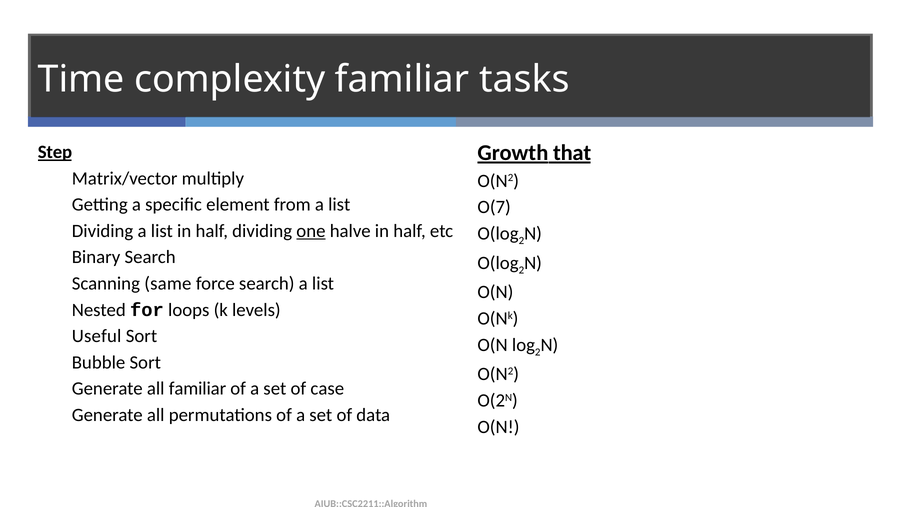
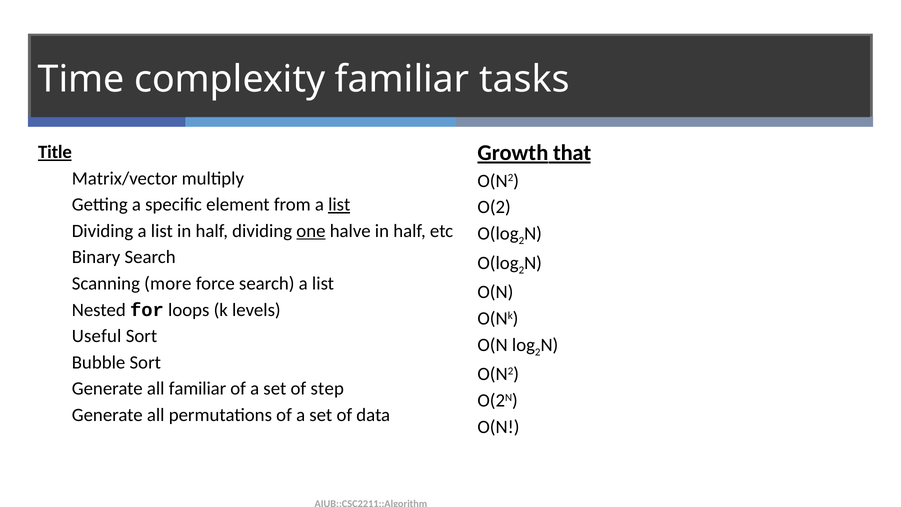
Step: Step -> Title (55, 152)
list underline: none -> present (339, 205)
O(7: O(7 -> O(2 (494, 207)
same: same -> more (168, 283)
case: case -> step (327, 389)
